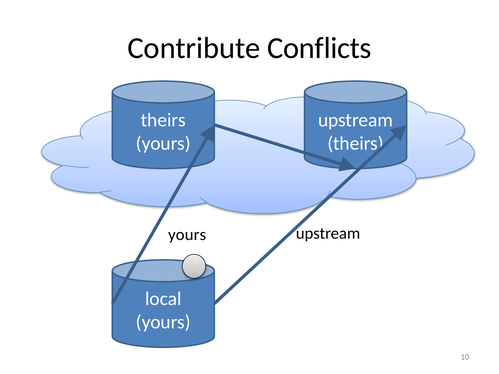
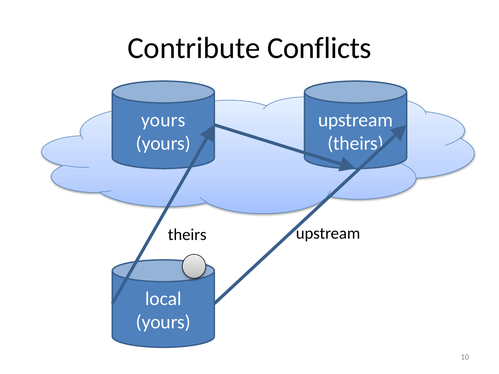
theirs: theirs -> yours (163, 120)
yours: yours -> theirs (187, 235)
